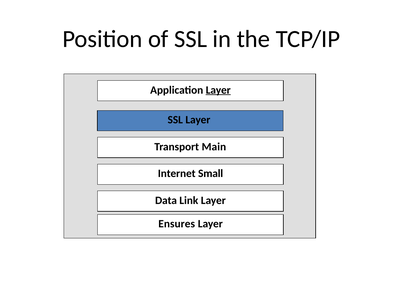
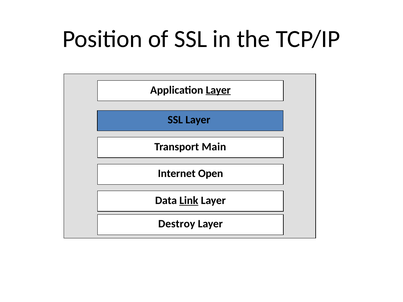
Small: Small -> Open (211, 174)
Link underline: none -> present (189, 201)
Ensures: Ensures -> Destroy (177, 224)
